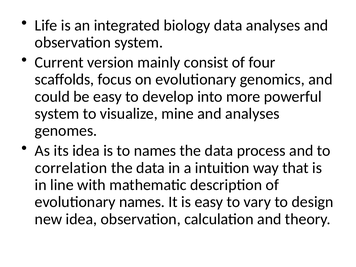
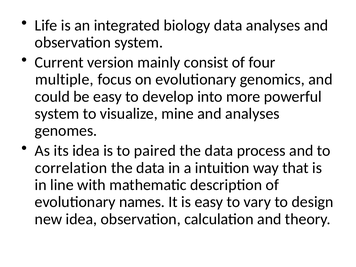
scaffolds: scaffolds -> multiple (64, 79)
to names: names -> paired (155, 151)
